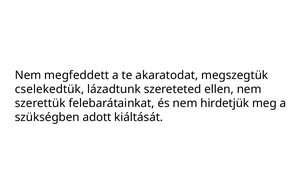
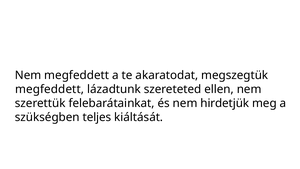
cselekedtük: cselekedtük -> megfeddett (50, 89)
adott: adott -> teljes (97, 117)
